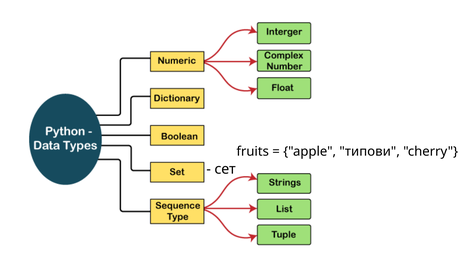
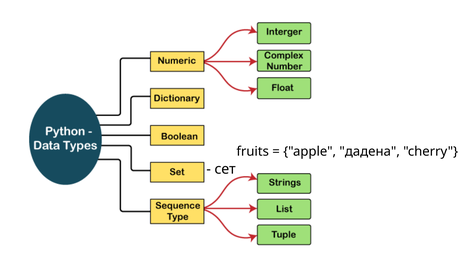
типови: типови -> дадена (370, 152)
